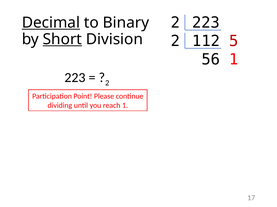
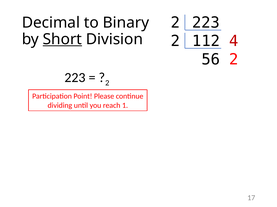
Decimal underline: present -> none (51, 23)
5: 5 -> 4 (234, 41)
56 1: 1 -> 2 (234, 60)
